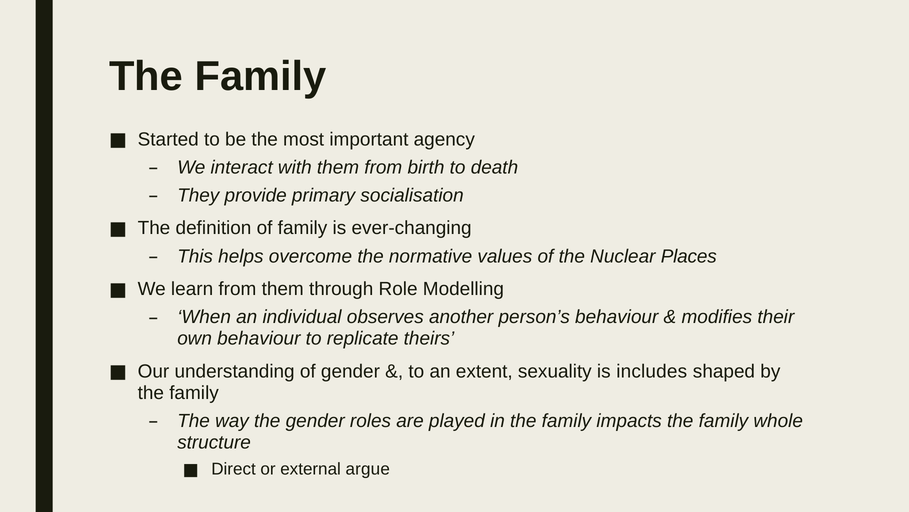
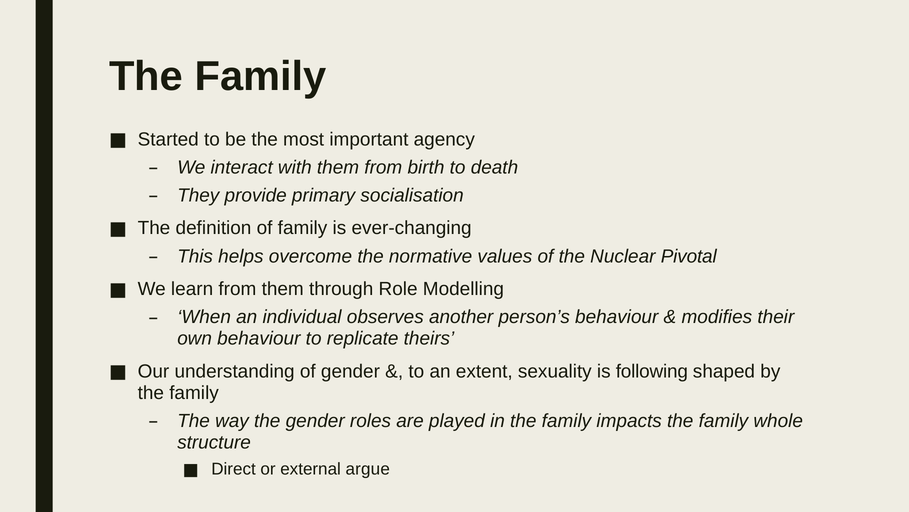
Places: Places -> Pivotal (689, 256)
includes: includes -> following (652, 371)
